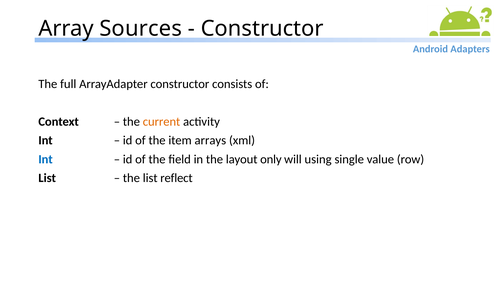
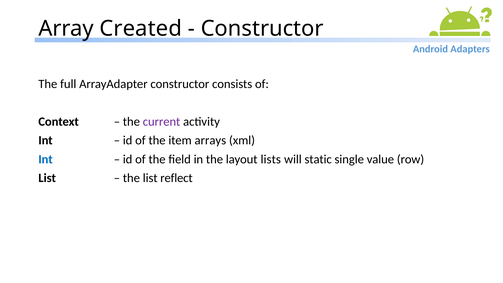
Sources: Sources -> Created (141, 29)
current colour: orange -> purple (162, 122)
only: only -> lists (271, 159)
using: using -> static (318, 159)
